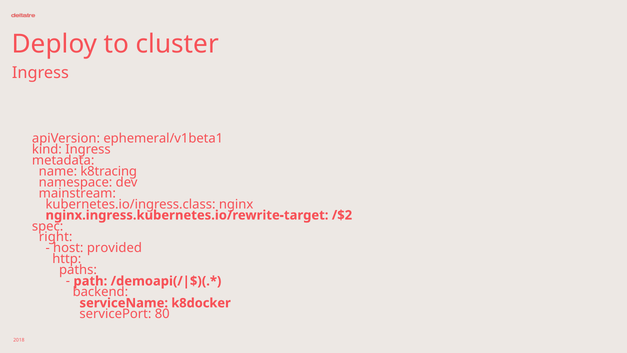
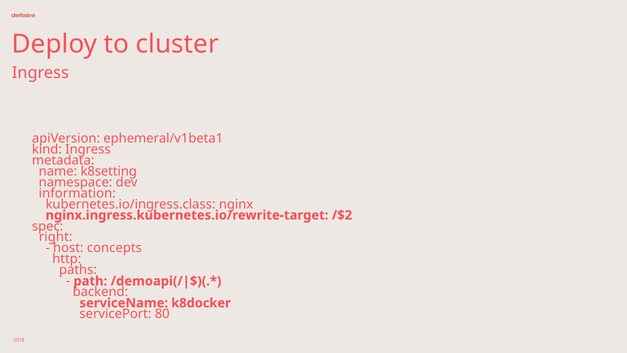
k8tracing: k8tracing -> k8setting (109, 171)
mainstream: mainstream -> information (77, 193)
provided: provided -> concepts (114, 248)
